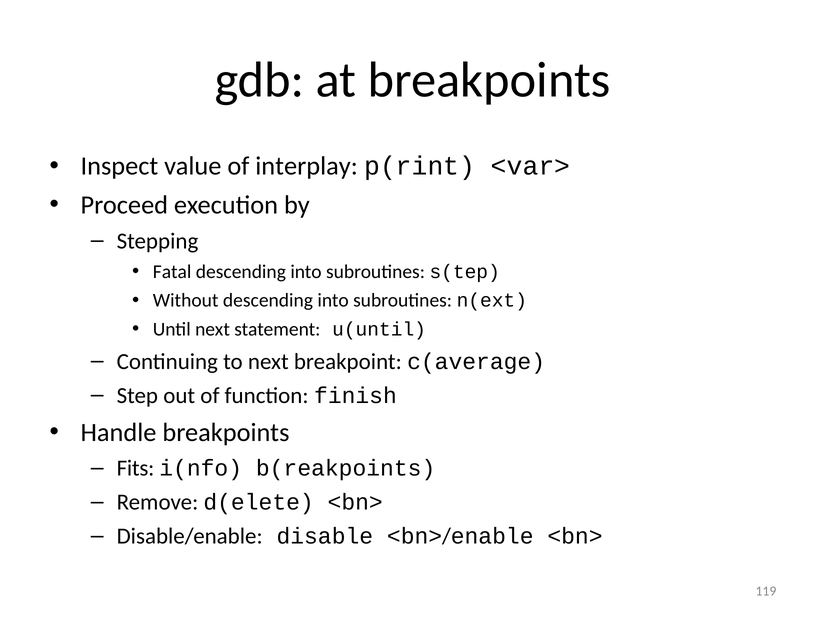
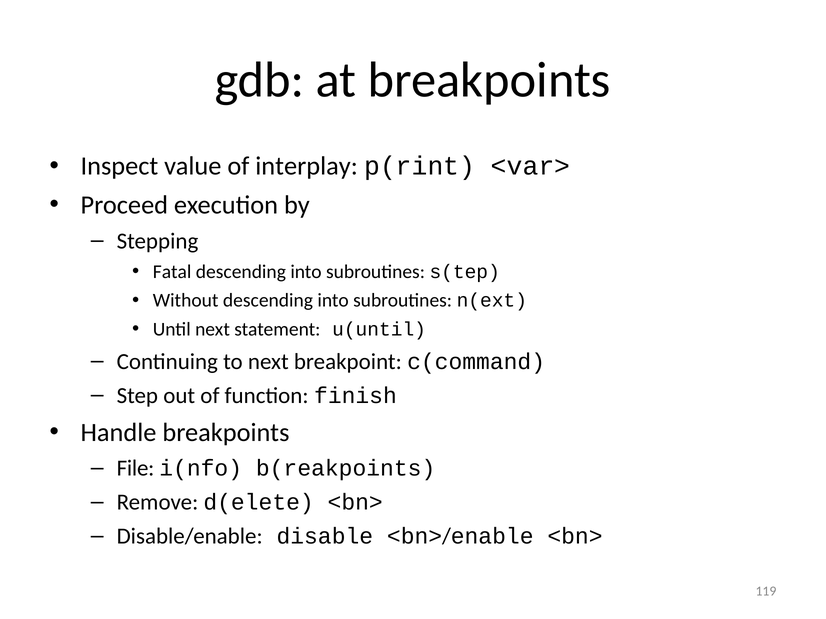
c(average: c(average -> c(command (476, 362)
Fits: Fits -> File (135, 469)
